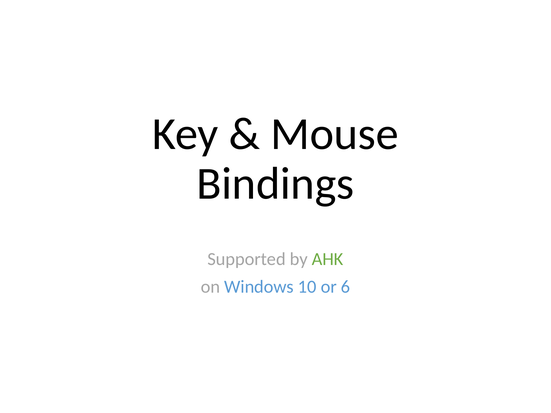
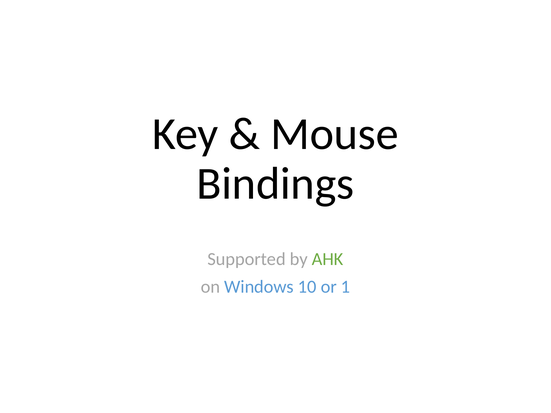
6: 6 -> 1 (346, 287)
